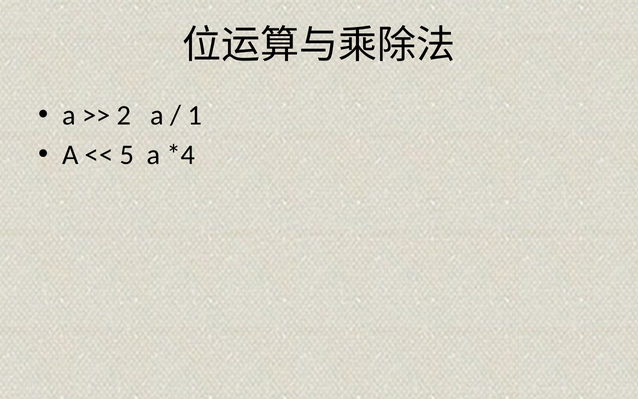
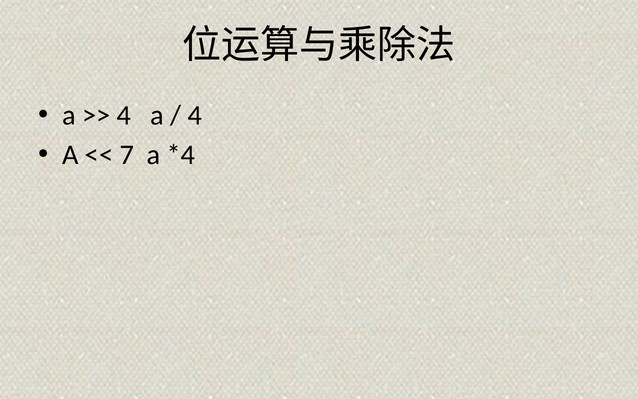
2: 2 -> 4 (124, 115)
1: 1 -> 4 (195, 115)
5: 5 -> 7 (127, 155)
